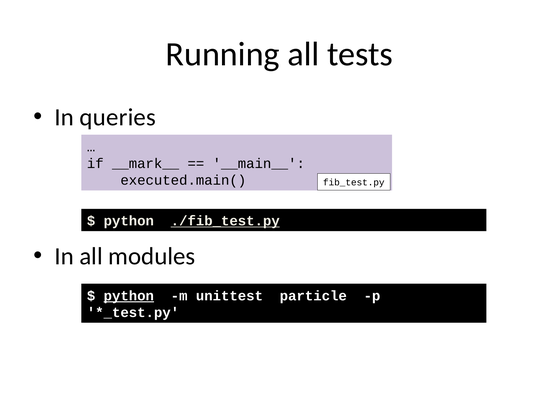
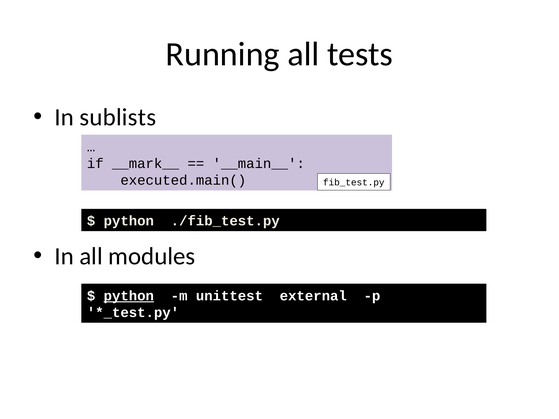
queries: queries -> sublists (118, 117)
./fib_test.py underline: present -> none (225, 221)
particle: particle -> external (313, 296)
